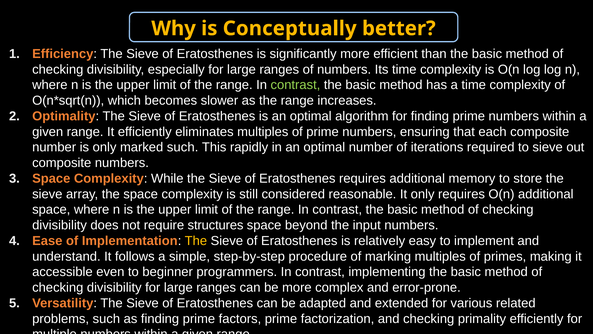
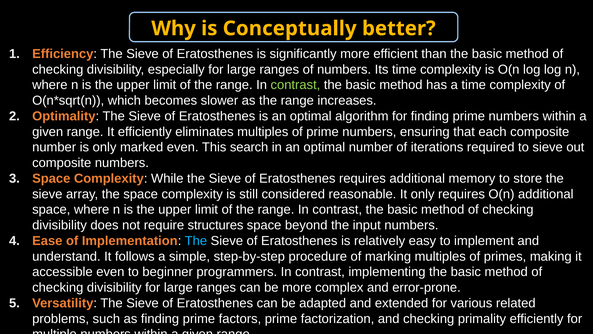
marked such: such -> even (183, 147)
rapidly: rapidly -> search (249, 147)
The colour: yellow -> light blue (196, 241)
